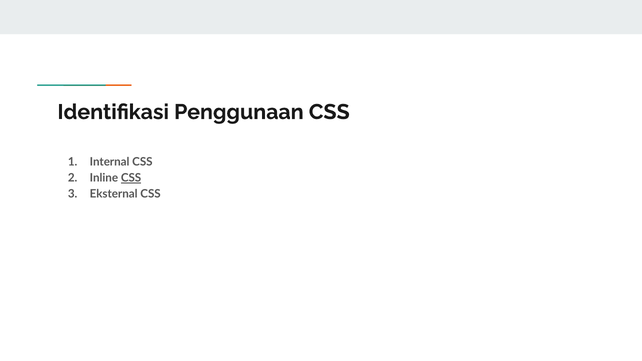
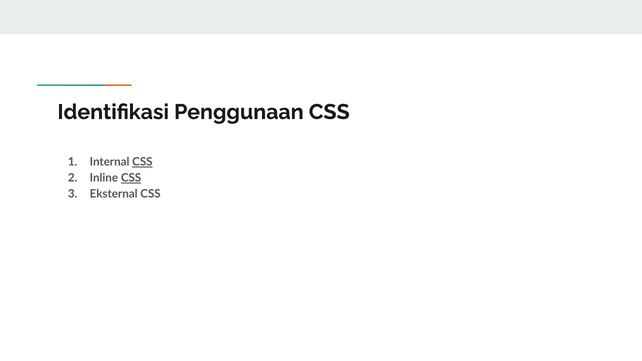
CSS underline: none -> present (142, 162)
